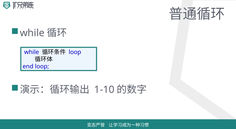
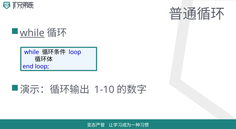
while underline: none -> present (32, 33)
